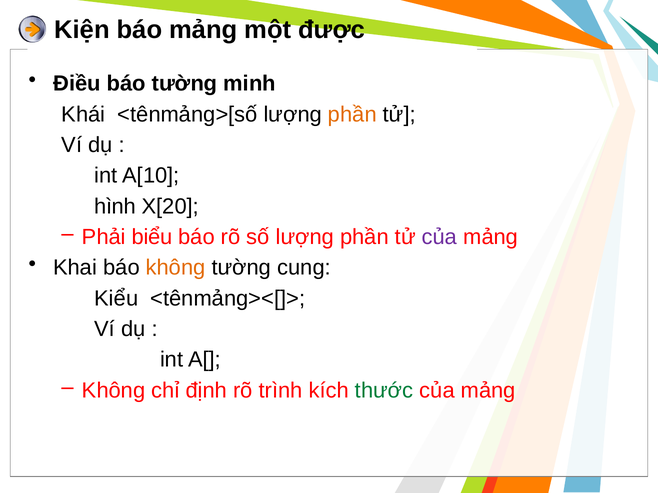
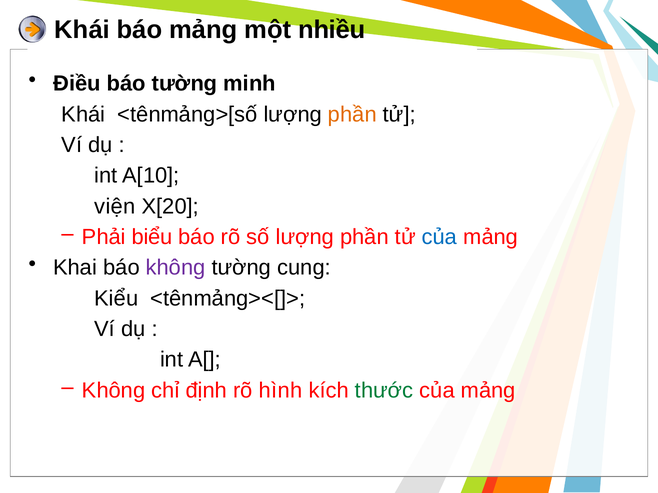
Kiện: Kiện -> Khái (82, 30)
được: được -> nhiều (332, 30)
hình: hình -> viện (115, 207)
của colour: purple -> blue (439, 237)
không colour: orange -> purple (176, 268)
trình: trình -> hình (281, 391)
